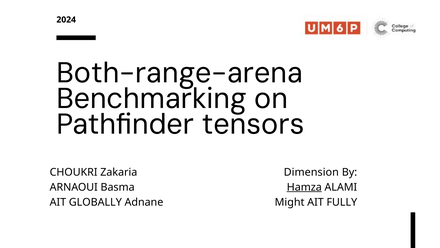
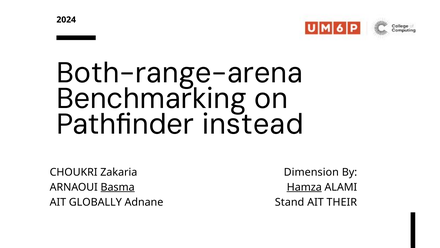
tensors: tensors -> instead (253, 124)
Basma underline: none -> present (118, 187)
Might: Might -> Stand (290, 202)
FULLY: FULLY -> THEIR (342, 202)
